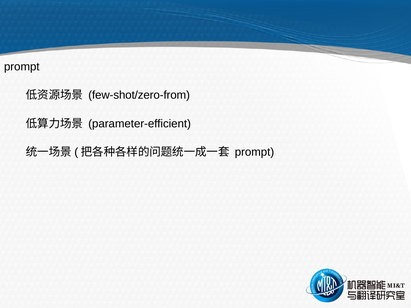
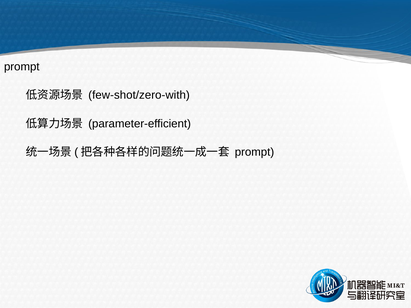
few-shot/zero-from: few-shot/zero-from -> few-shot/zero-with (139, 95)
